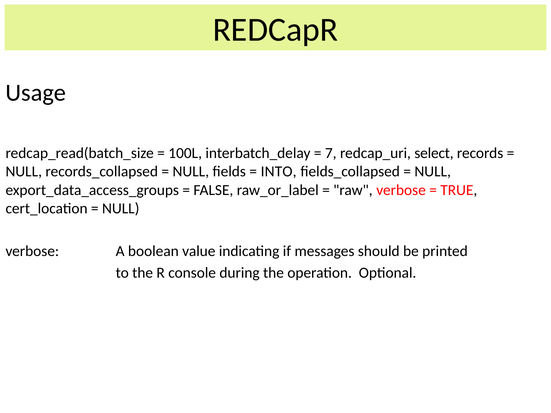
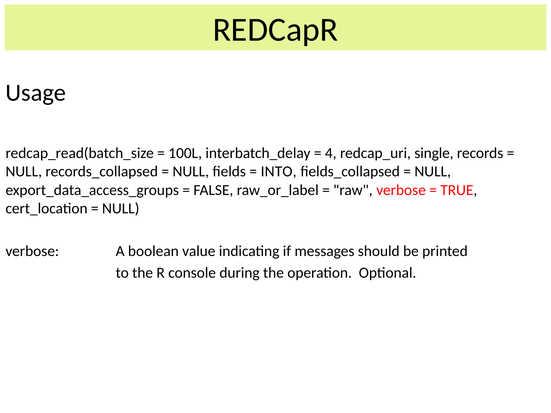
7: 7 -> 4 (331, 153)
select: select -> single (434, 153)
